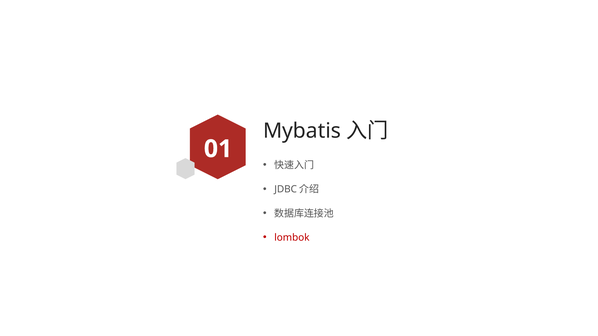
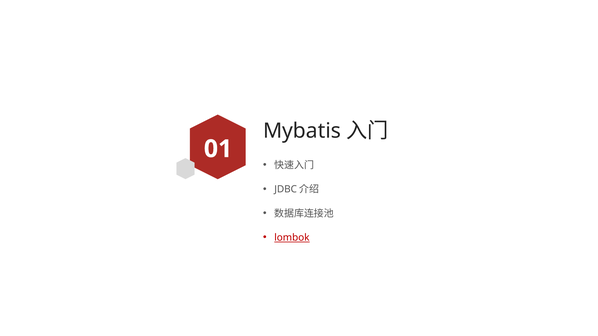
lombok underline: none -> present (292, 238)
